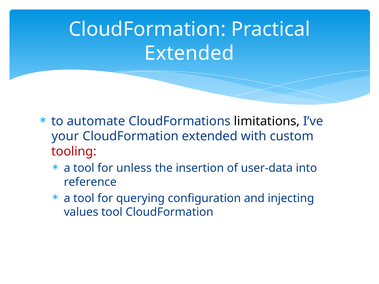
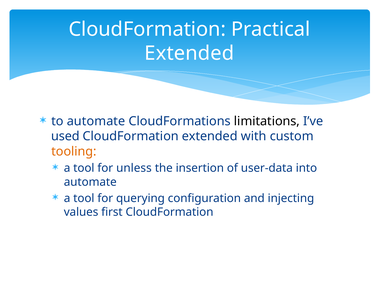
your: your -> used (65, 136)
tooling colour: red -> orange (74, 152)
reference: reference -> automate (90, 182)
values tool: tool -> first (112, 212)
